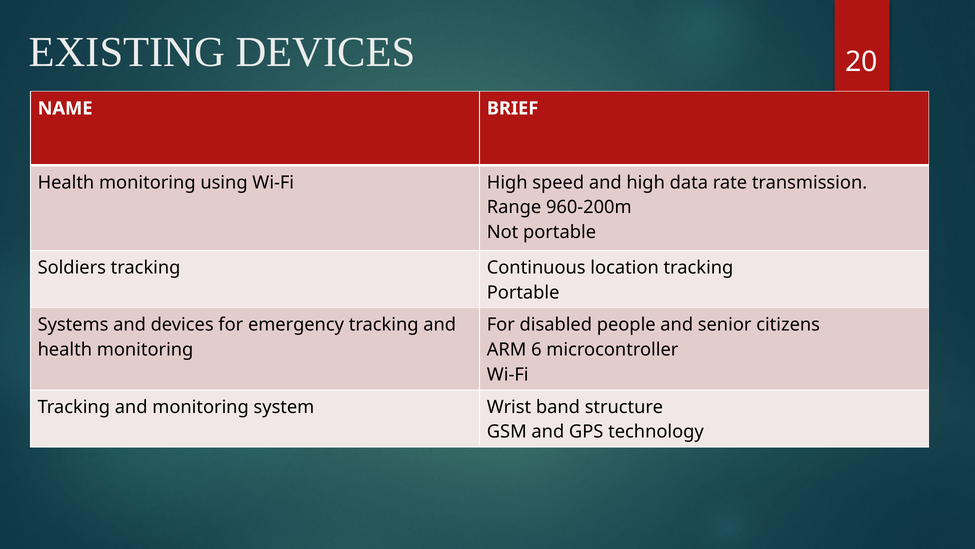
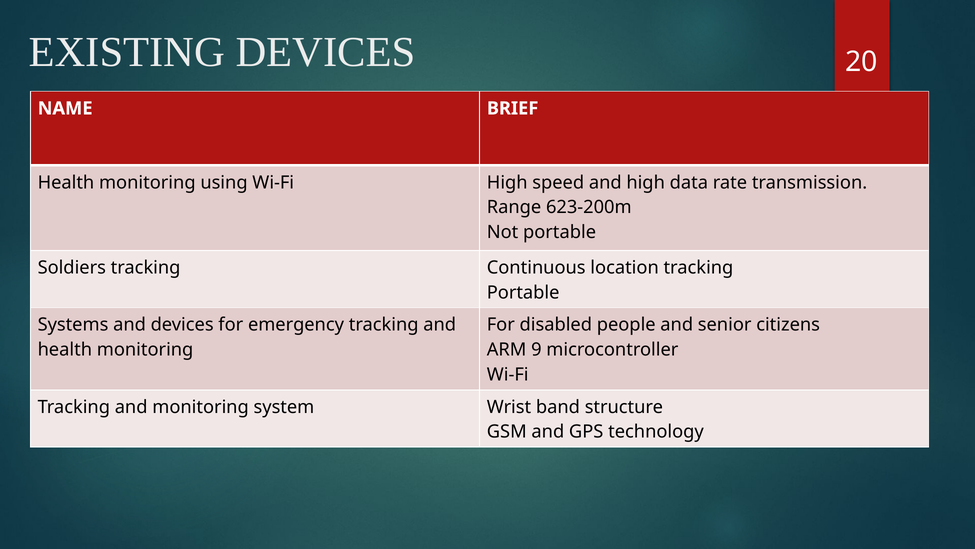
960-200m: 960-200m -> 623-200m (589, 207)
6: 6 -> 9 (536, 349)
